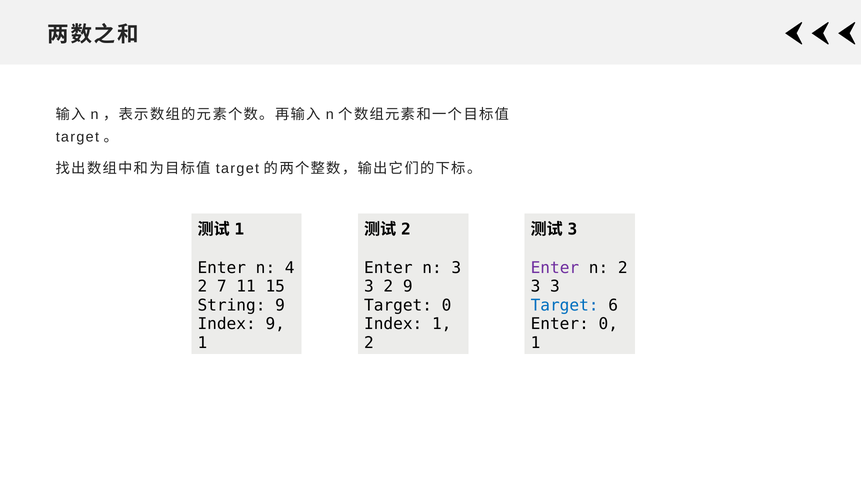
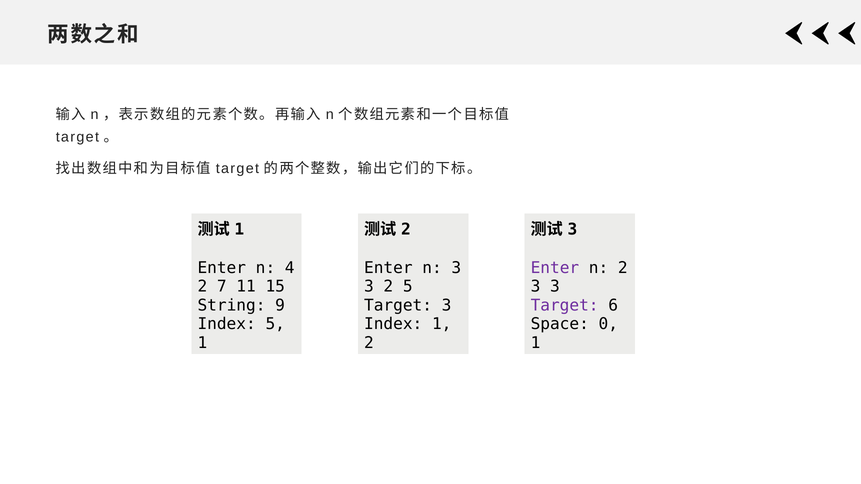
2 9: 9 -> 5 (408, 287)
Target 0: 0 -> 3 (447, 306)
Target colour: blue -> purple (565, 306)
Index 9: 9 -> 5 (275, 324)
Enter: Enter -> Space (560, 324)
